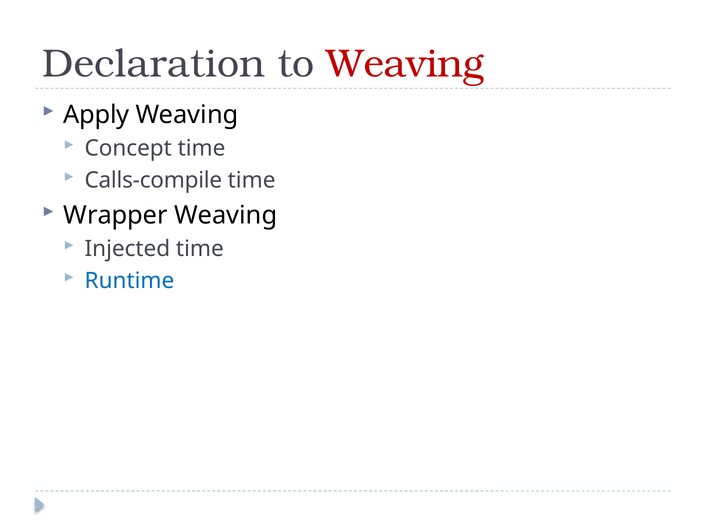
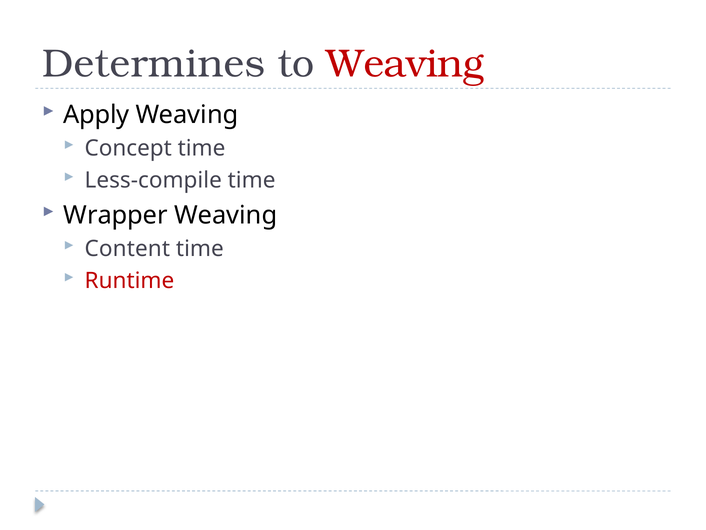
Declaration: Declaration -> Determines (154, 64)
Calls-compile: Calls-compile -> Less-compile (153, 180)
Injected: Injected -> Content (127, 249)
Runtime colour: blue -> red (129, 280)
